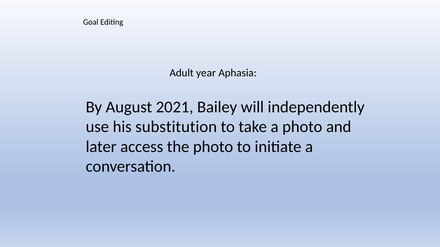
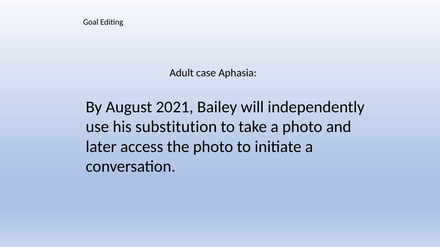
year: year -> case (206, 73)
